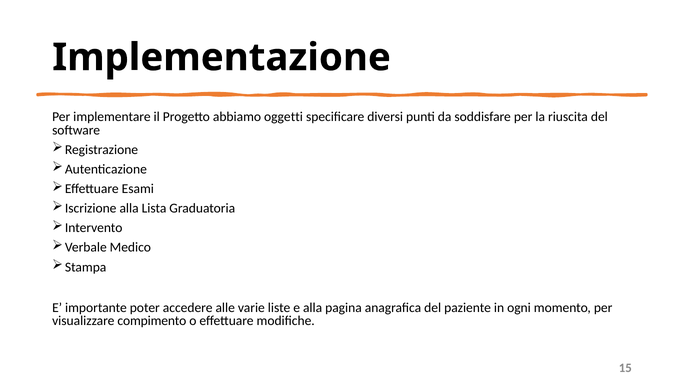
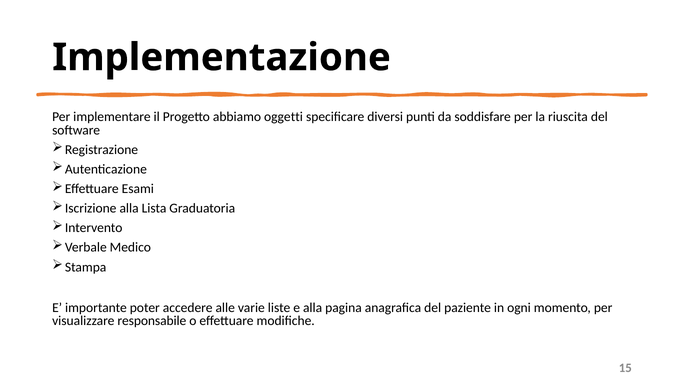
compimento: compimento -> responsabile (152, 321)
